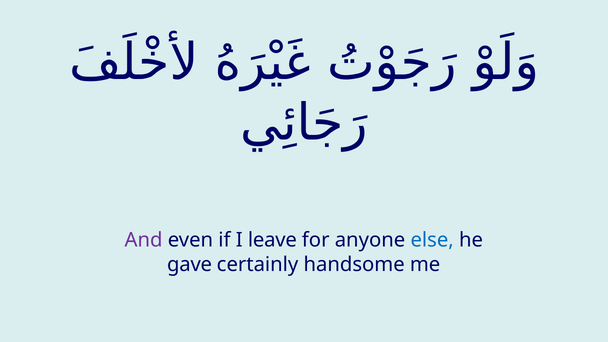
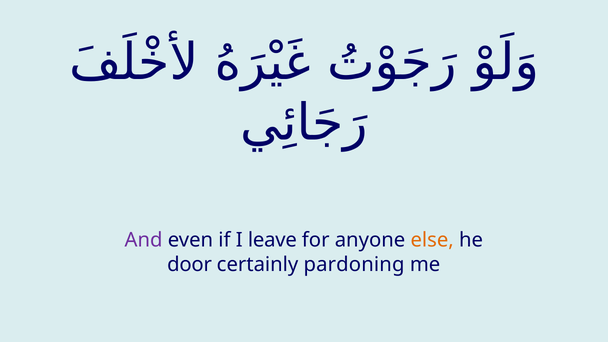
else colour: blue -> orange (432, 240)
gave: gave -> door (190, 264)
handsome: handsome -> pardoning (354, 264)
